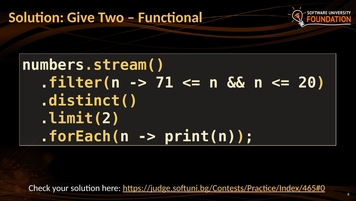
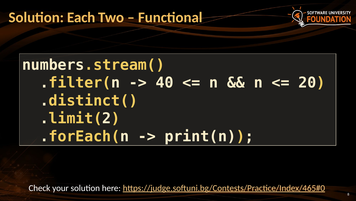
Give: Give -> Each (81, 17)
71: 71 -> 40 (165, 82)
